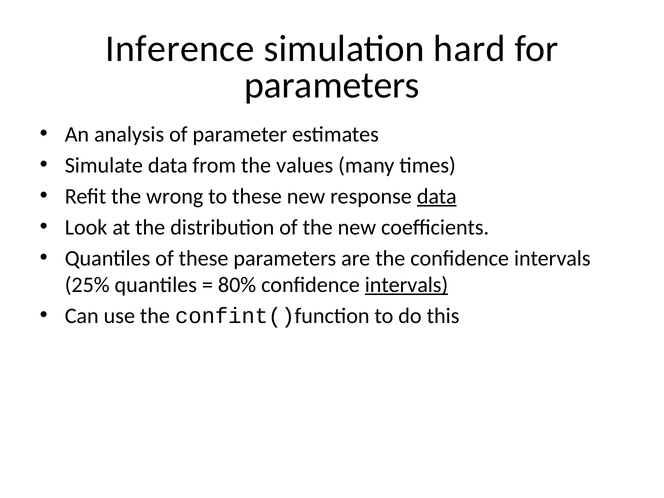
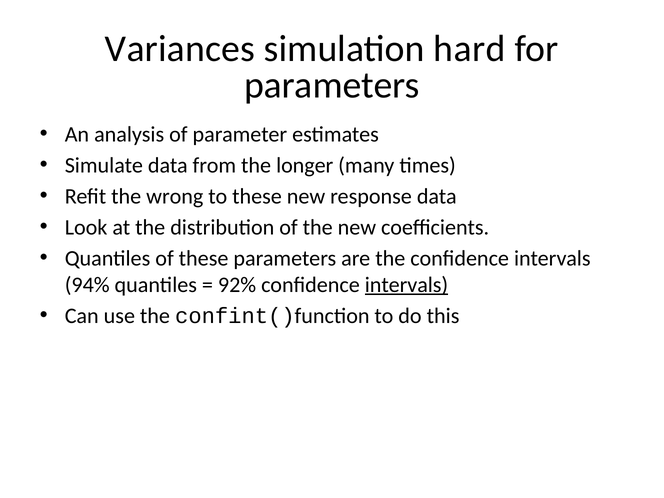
Inference: Inference -> Variances (180, 49)
values: values -> longer (305, 165)
data underline: present -> none (437, 196)
25%: 25% -> 94% (87, 285)
80%: 80% -> 92% (237, 285)
